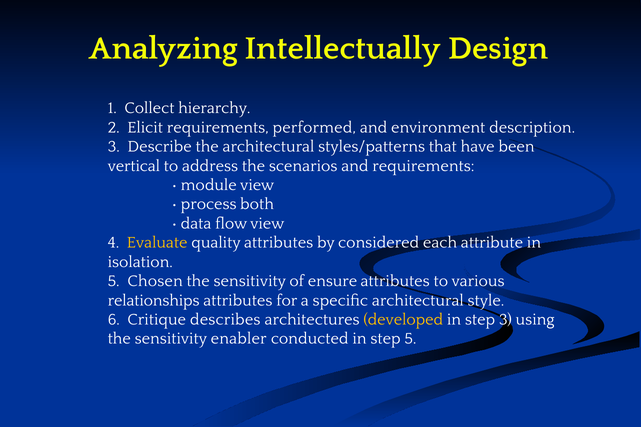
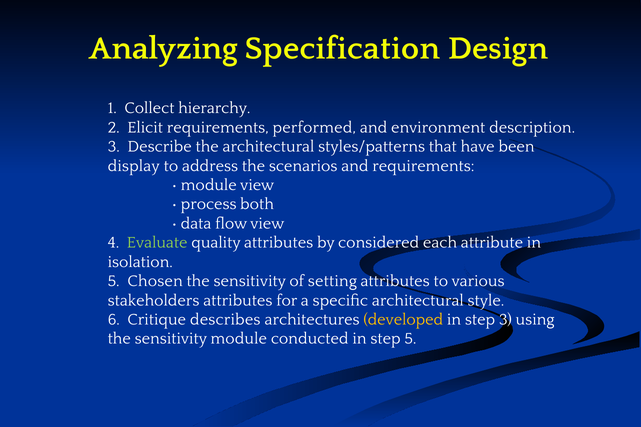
Intellectually: Intellectually -> Specification (342, 48)
vertical: vertical -> display (134, 166)
Evaluate colour: yellow -> light green (157, 243)
ensure: ensure -> setting (332, 281)
relationships: relationships -> stakeholders (154, 300)
sensitivity enabler: enabler -> module (239, 339)
